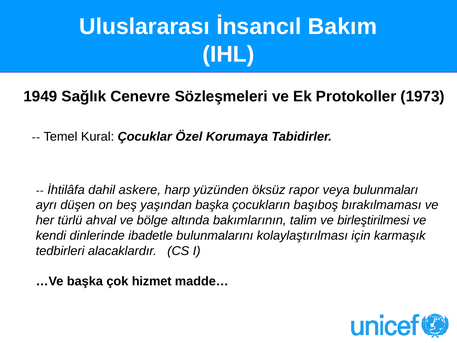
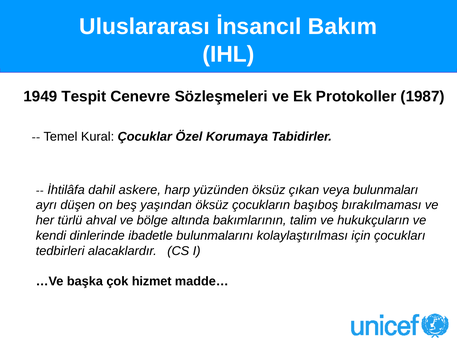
Sağlık: Sağlık -> Tespit (84, 96)
1973: 1973 -> 1987 (423, 96)
rapor: rapor -> çıkan (304, 190)
yaşından başka: başka -> öksüz (212, 205)
birleştirilmesi: birleştirilmesi -> hukukçuların (373, 220)
karmaşık: karmaşık -> çocukları (400, 235)
